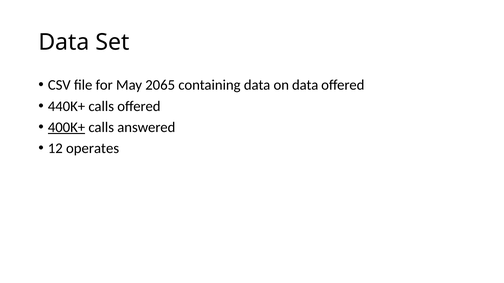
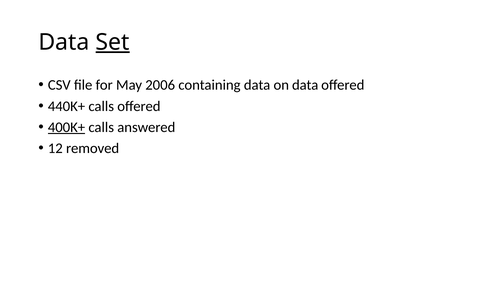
Set underline: none -> present (113, 42)
2065: 2065 -> 2006 (160, 85)
operates: operates -> removed (93, 149)
